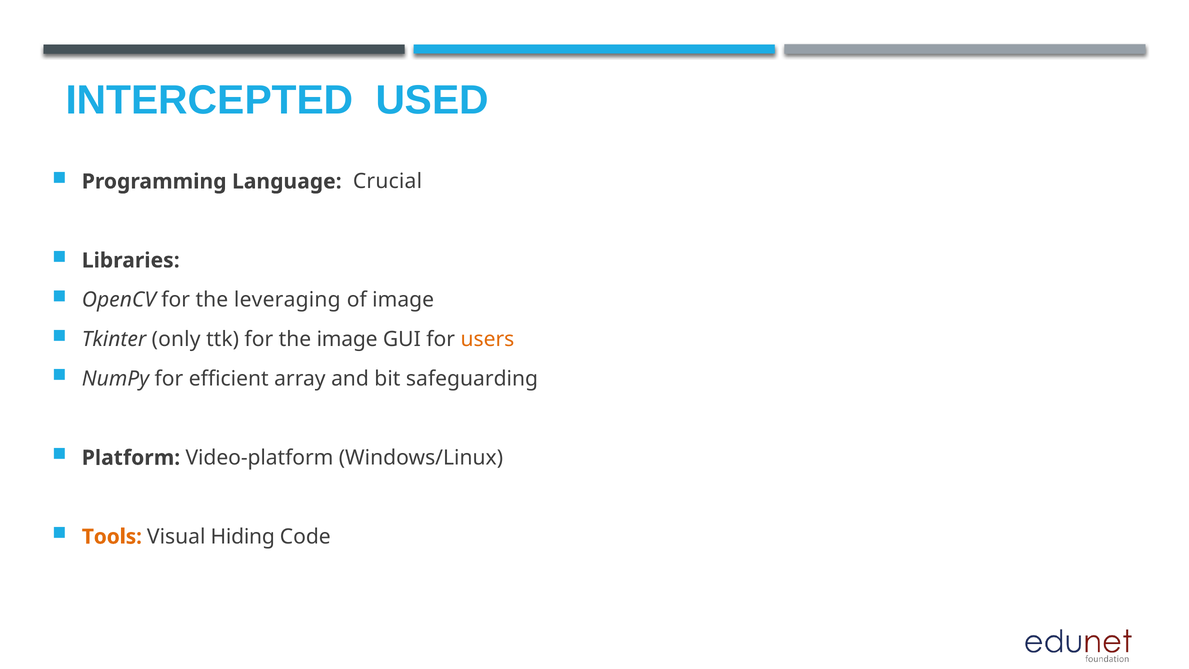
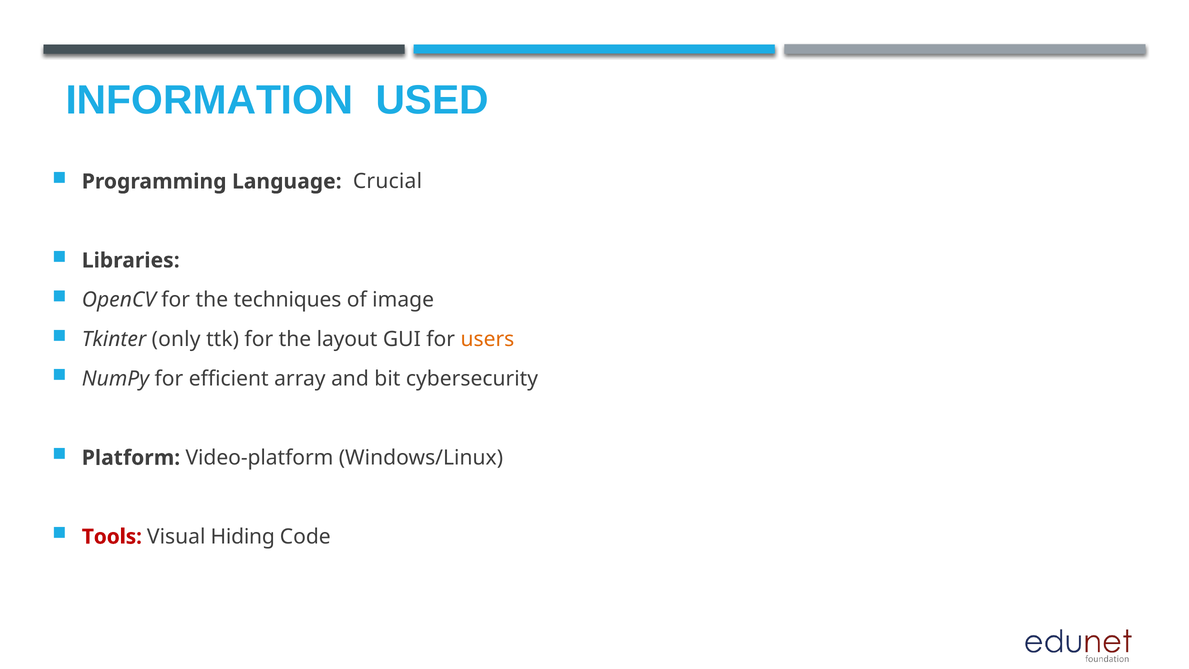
INTERCEPTED: INTERCEPTED -> INFORMATION (210, 100)
leveraging: leveraging -> techniques (288, 300)
the image: image -> layout (347, 339)
safeguarding: safeguarding -> cybersecurity (472, 379)
Tools colour: orange -> red (112, 537)
